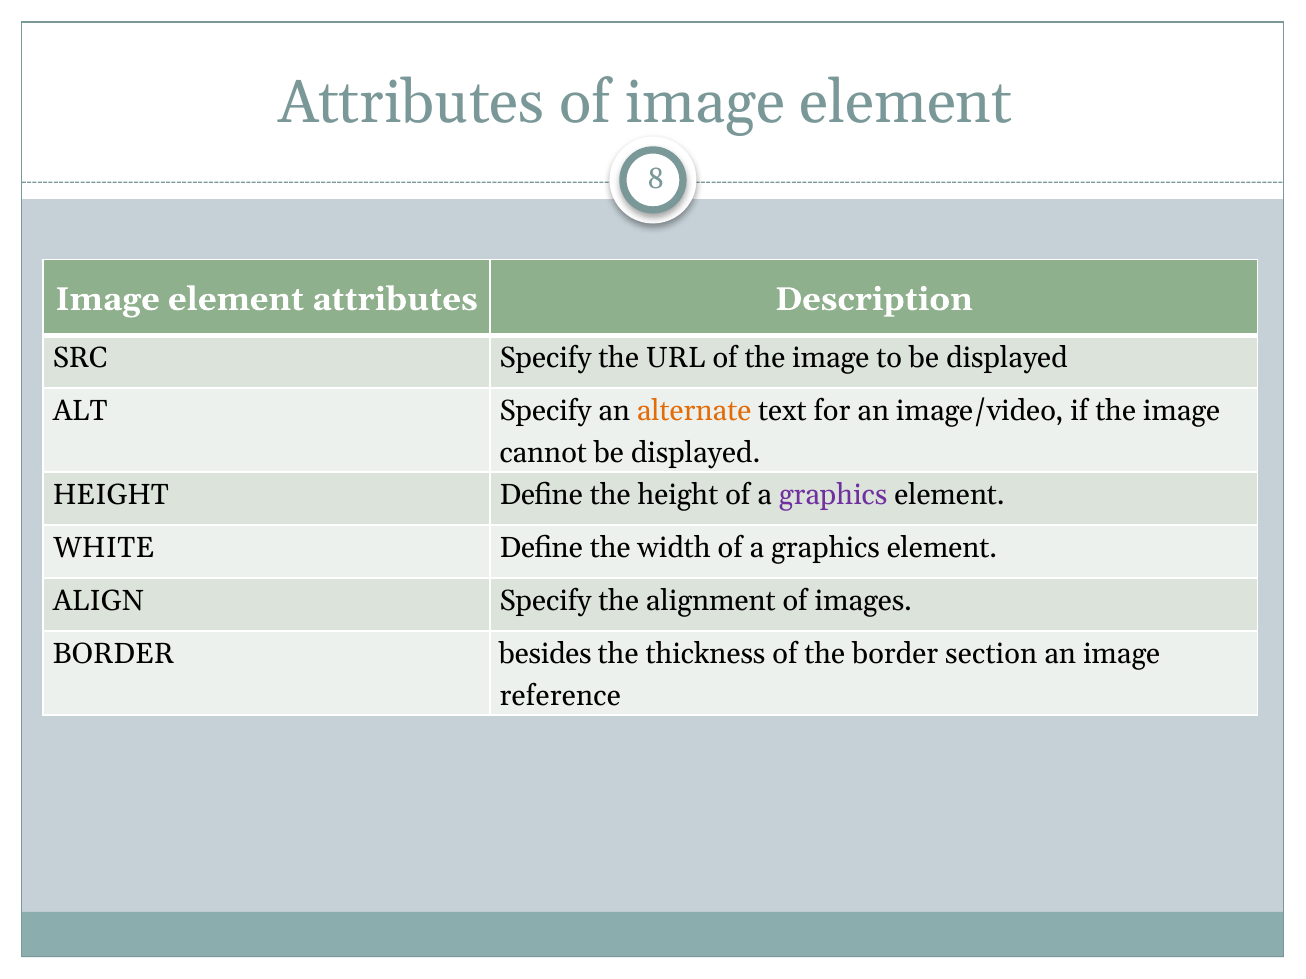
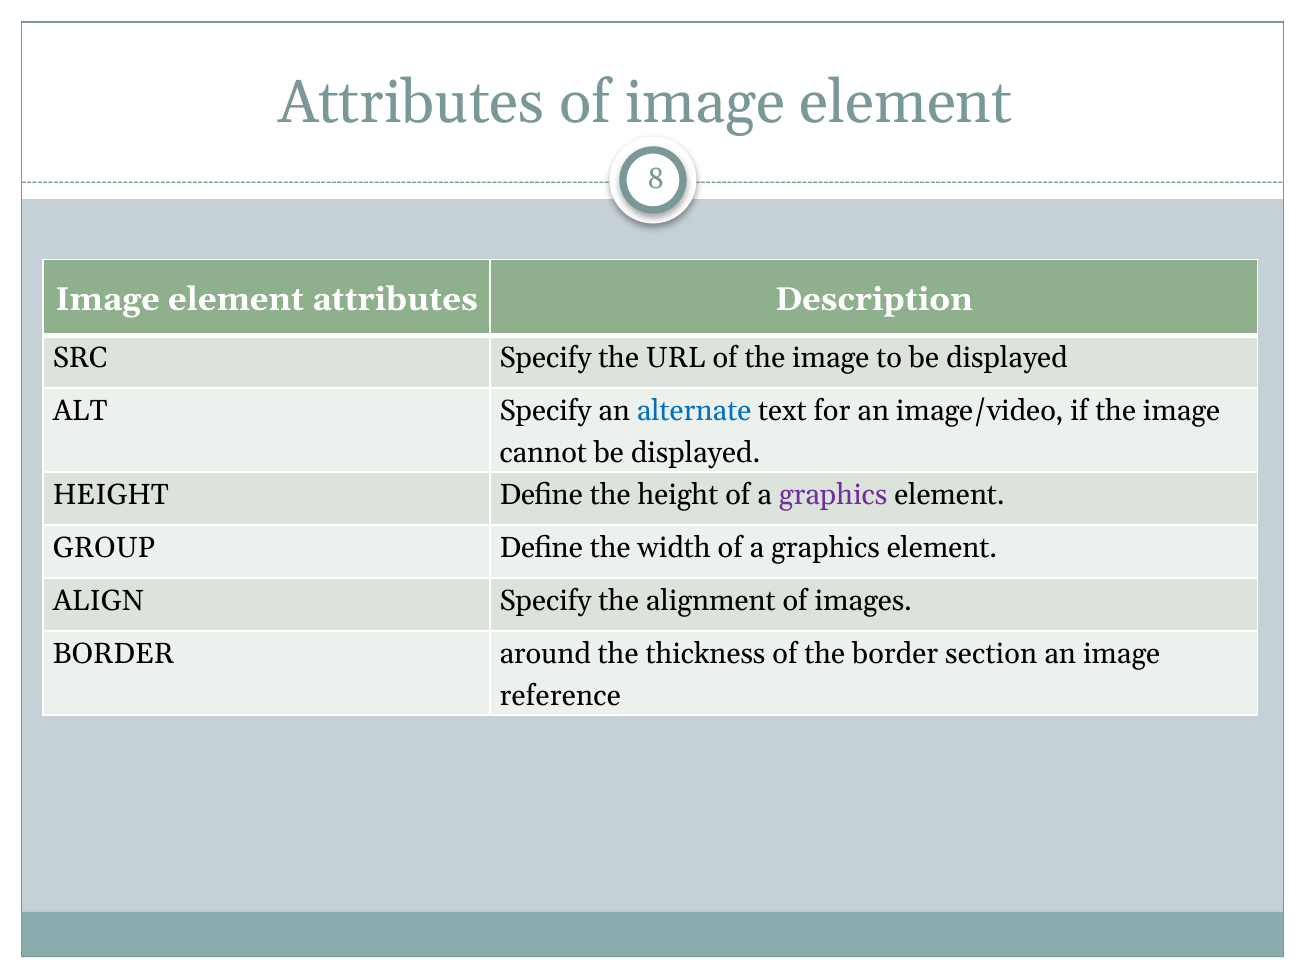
alternate colour: orange -> blue (694, 411)
WHITE: WHITE -> GROUP (104, 548)
besides: besides -> around (545, 654)
